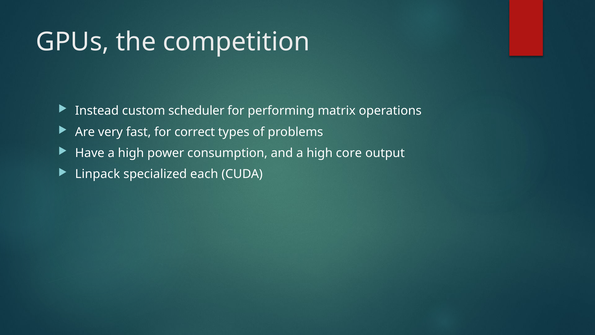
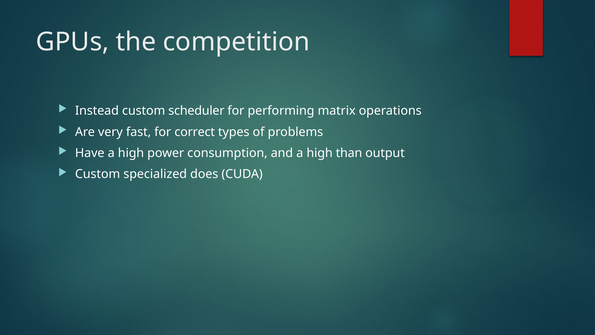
core: core -> than (349, 153)
Linpack: Linpack -> Custom (98, 174)
each: each -> does (204, 174)
